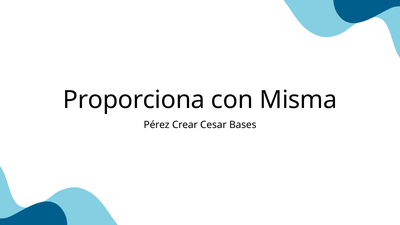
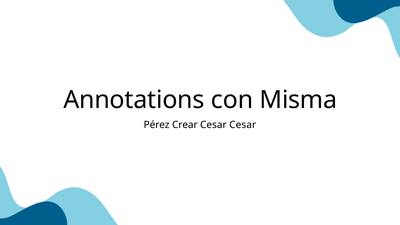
Proporciona: Proporciona -> Annotations (134, 100)
Cesar Bases: Bases -> Cesar (243, 125)
